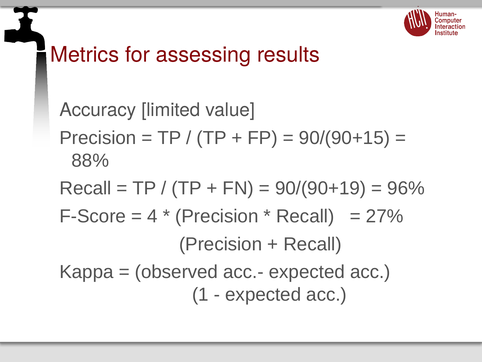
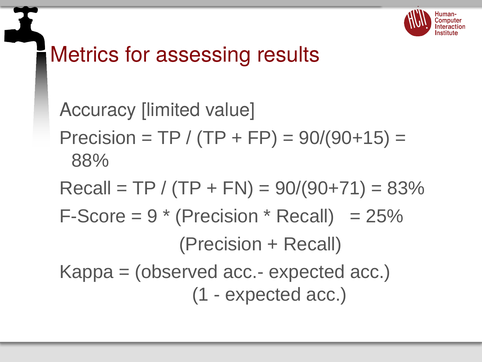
90/(90+19: 90/(90+19 -> 90/(90+71 (321, 188)
96%: 96% -> 83% (406, 188)
4: 4 -> 9 (153, 216)
27%: 27% -> 25% (385, 216)
